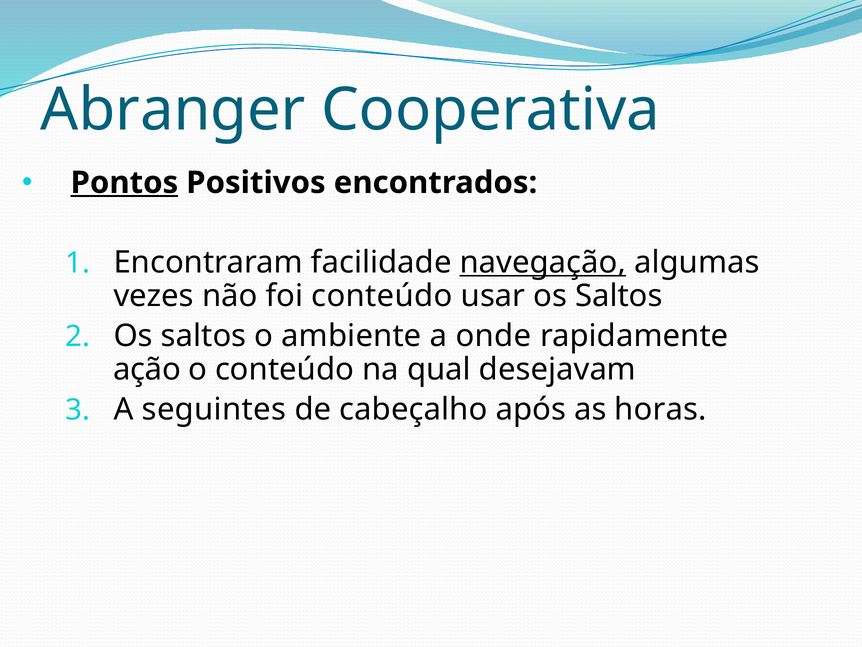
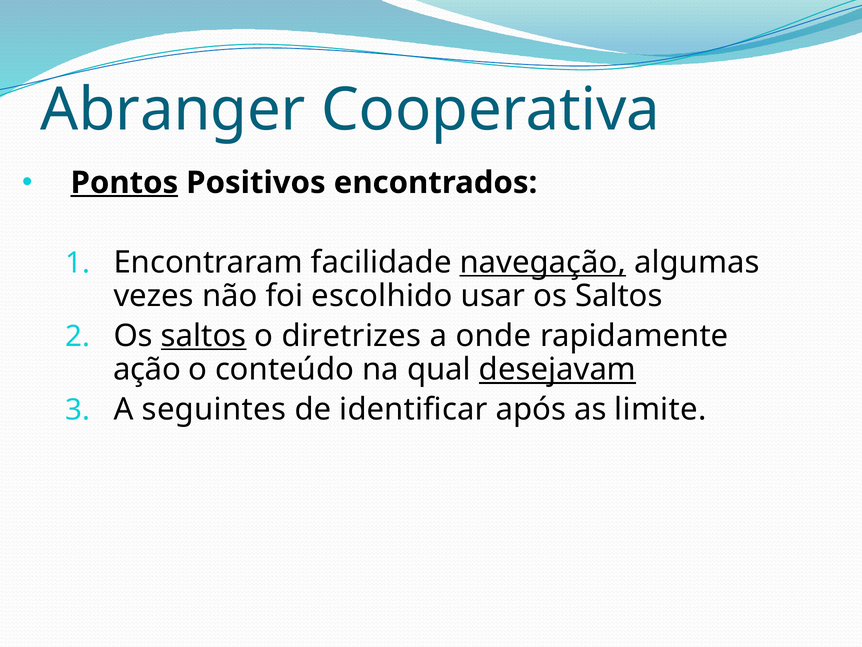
foi conteúdo: conteúdo -> escolhido (382, 296)
saltos underline: none -> present (204, 336)
ambiente: ambiente -> diretrizes (351, 336)
desejavam underline: none -> present (558, 369)
cabeçalho: cabeçalho -> identificar (413, 409)
horas: horas -> limite (660, 409)
